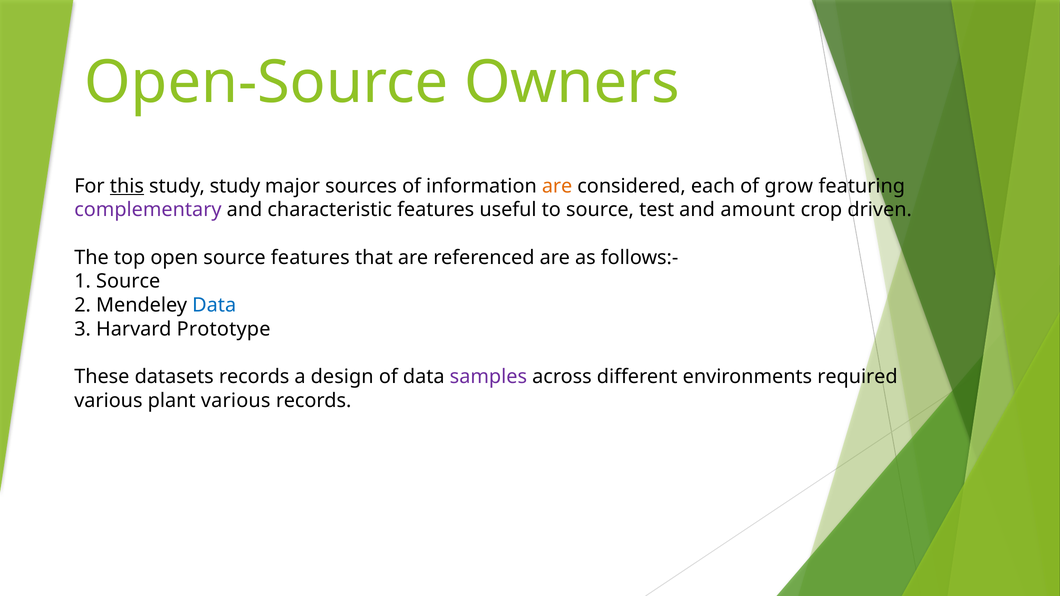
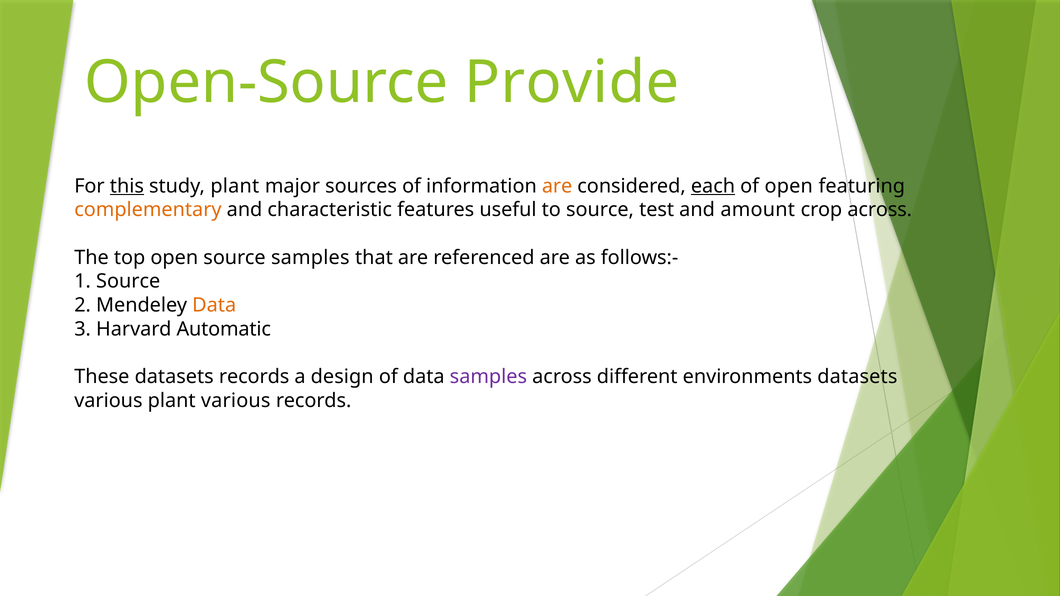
Owners: Owners -> Provide (572, 83)
study study: study -> plant (235, 186)
each underline: none -> present (713, 186)
of grow: grow -> open (789, 186)
complementary colour: purple -> orange (148, 210)
crop driven: driven -> across (880, 210)
source features: features -> samples (310, 258)
Data colour: blue -> orange (214, 305)
Prototype: Prototype -> Automatic (224, 329)
environments required: required -> datasets (857, 377)
